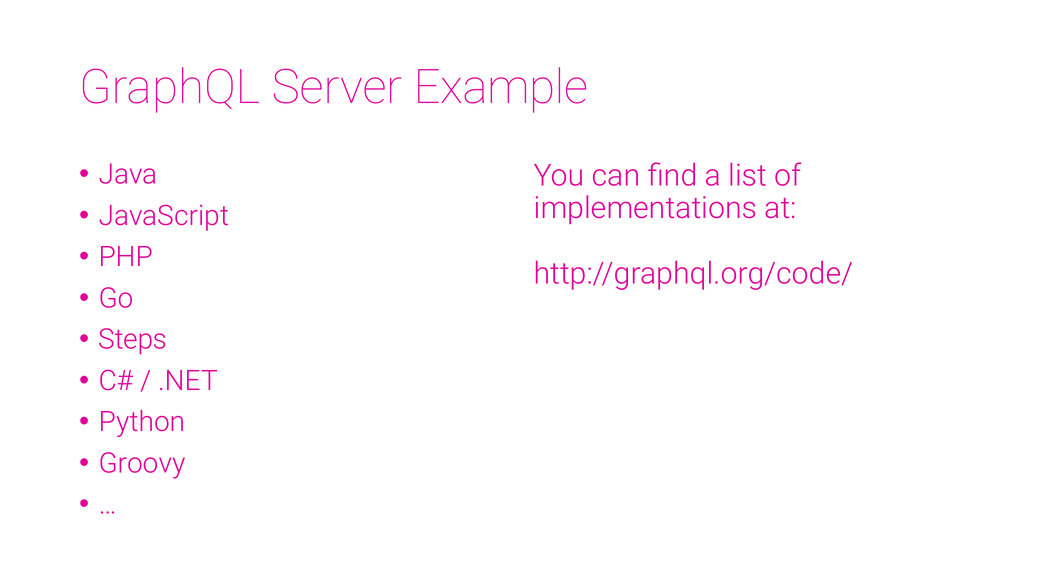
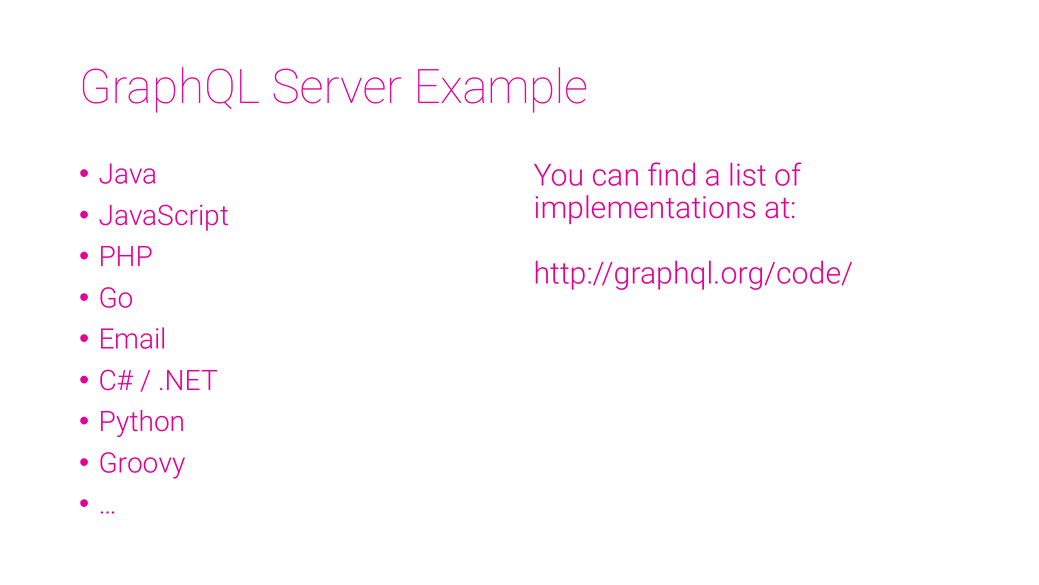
Steps: Steps -> Email (133, 339)
